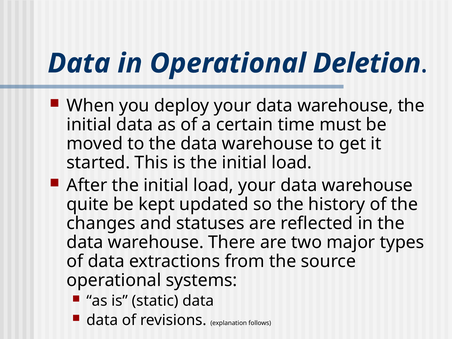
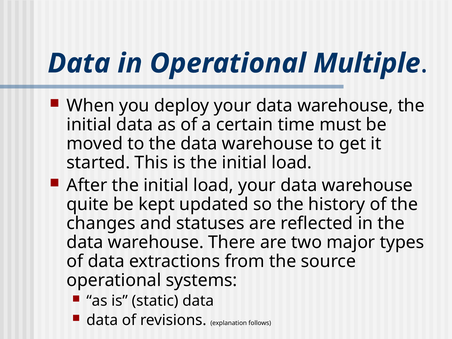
Deletion: Deletion -> Multiple (367, 63)
